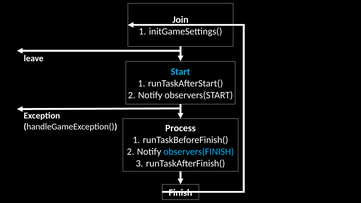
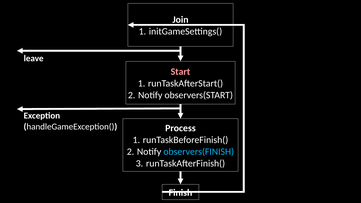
Start colour: light blue -> pink (180, 72)
